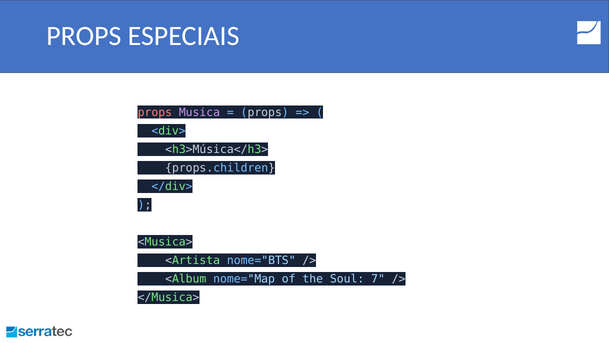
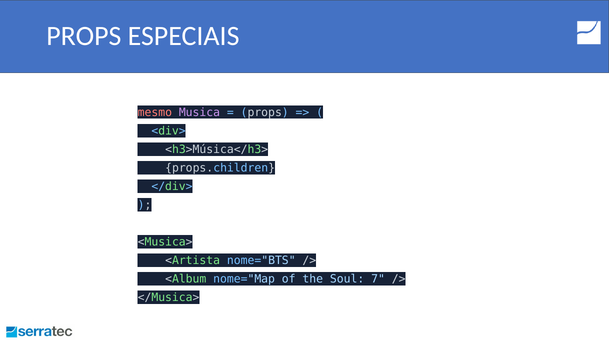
props: props -> mesmo (155, 112)
